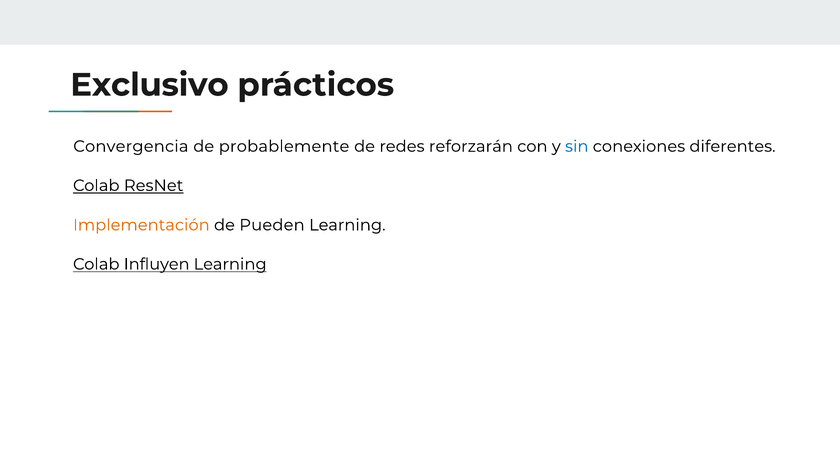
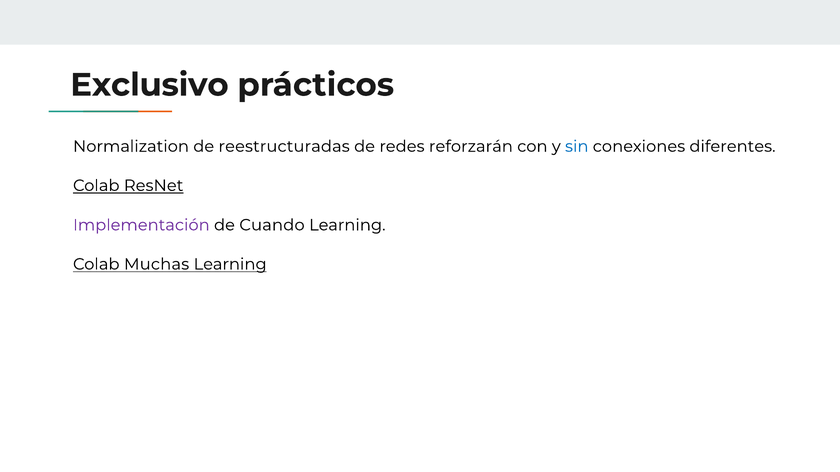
Convergencia: Convergencia -> Normalization (131, 147)
probablemente: probablemente -> reestructuradas (284, 147)
Implementación colour: orange -> purple (141, 225)
Pueden: Pueden -> Cuando (272, 225)
Influyen: Influyen -> Muchas (157, 264)
